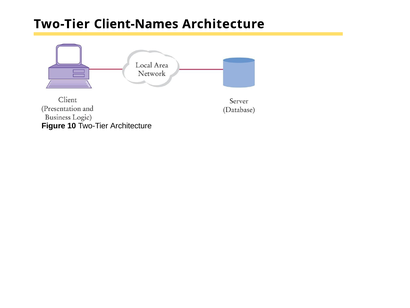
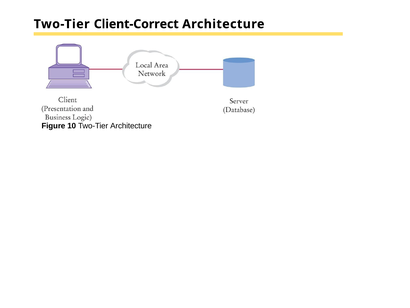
Client-Names: Client-Names -> Client-Correct (136, 24)
